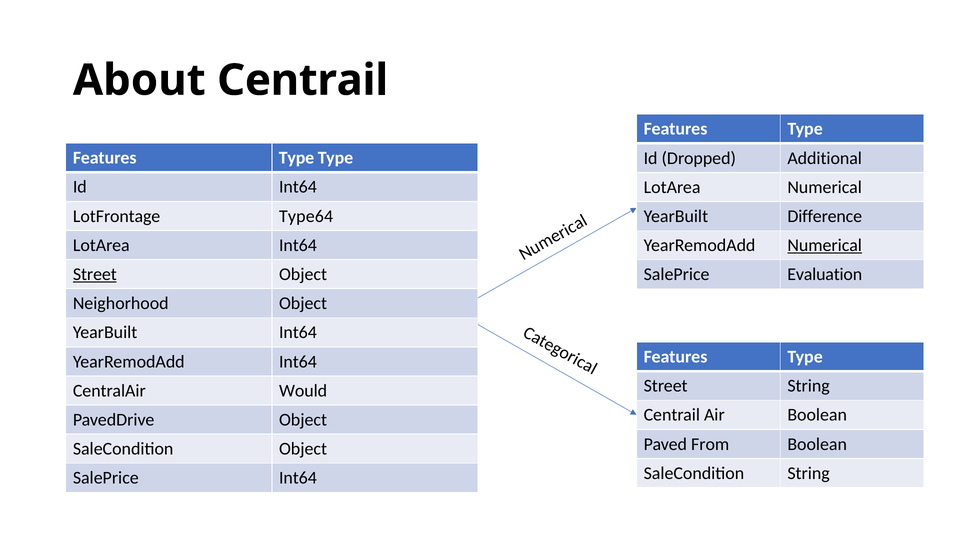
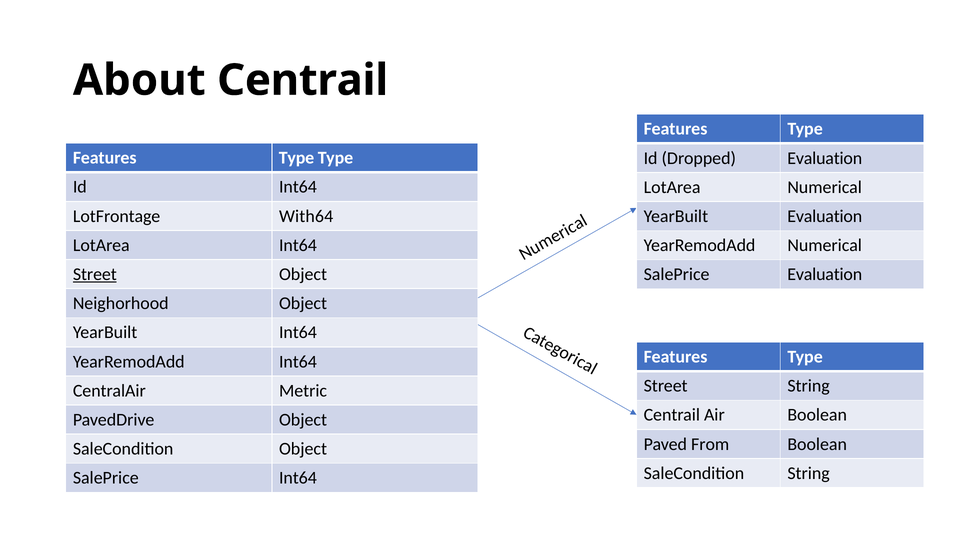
Dropped Additional: Additional -> Evaluation (825, 158)
Type64: Type64 -> With64 (306, 216)
YearBuilt Difference: Difference -> Evaluation (825, 216)
Numerical underline: present -> none (825, 245)
Would: Would -> Metric (303, 390)
